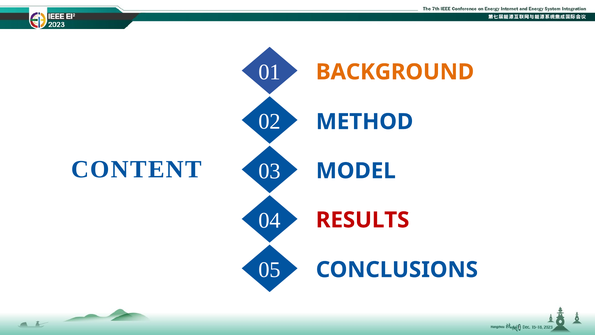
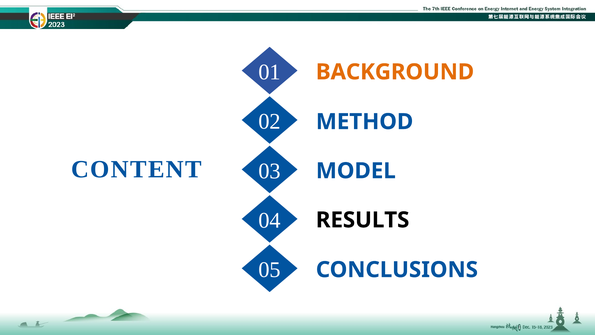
RESULTS colour: red -> black (363, 220)
